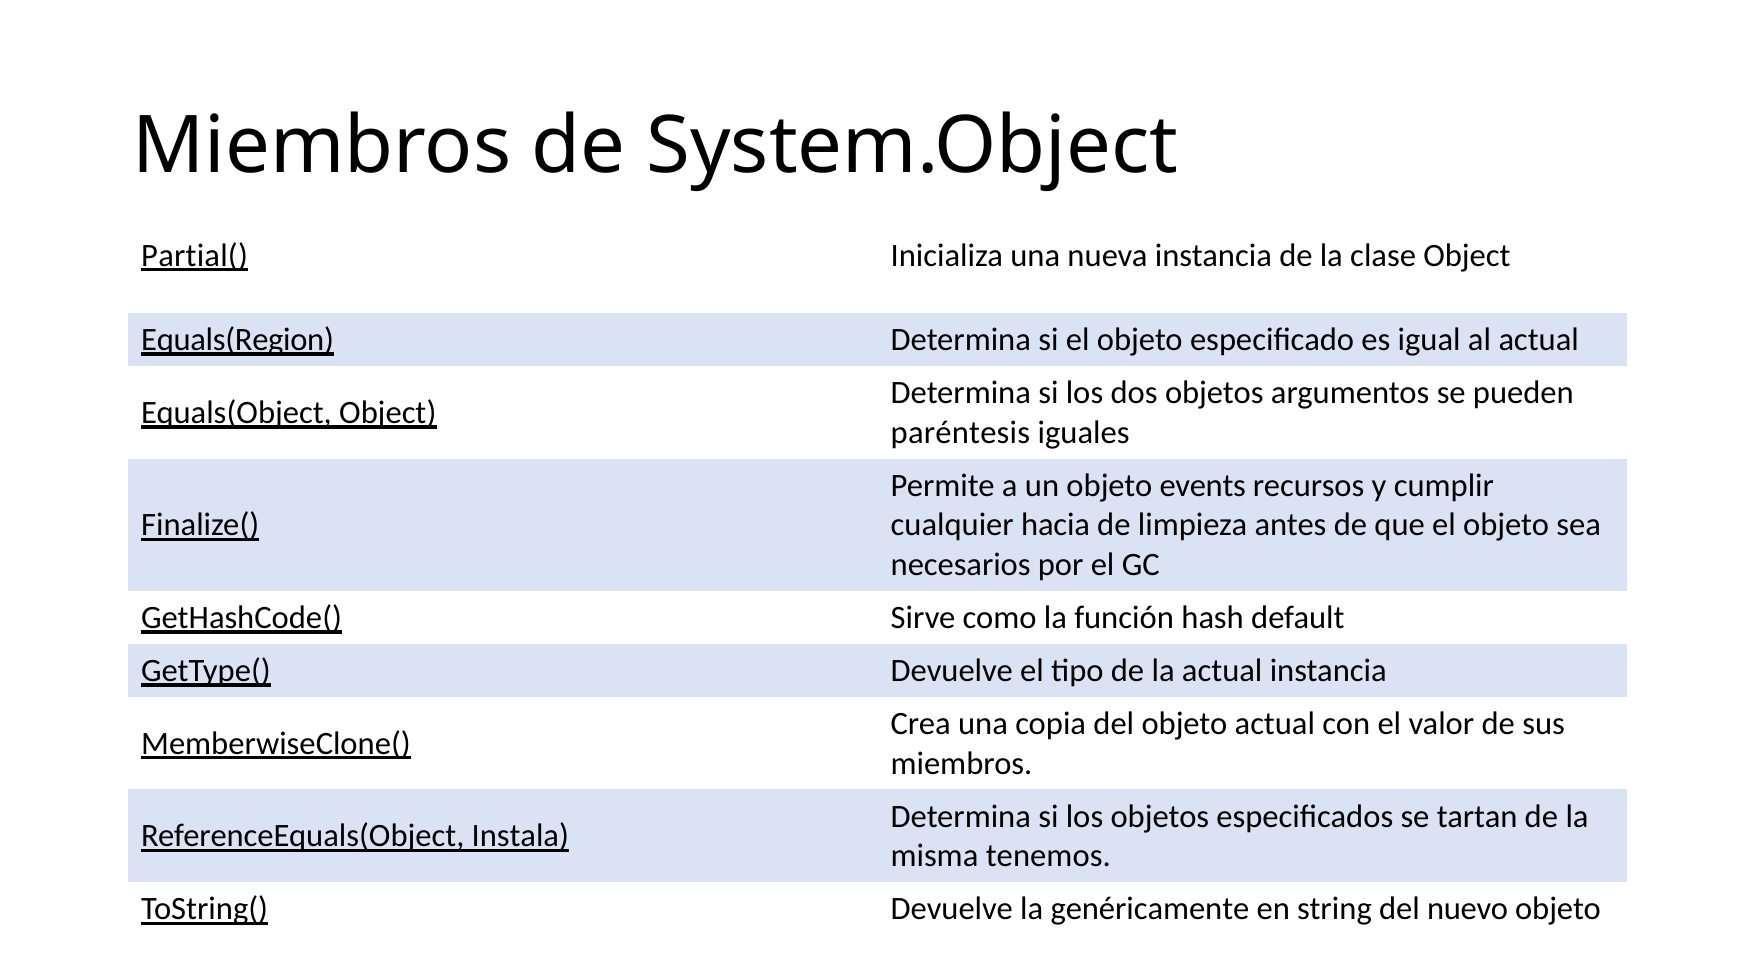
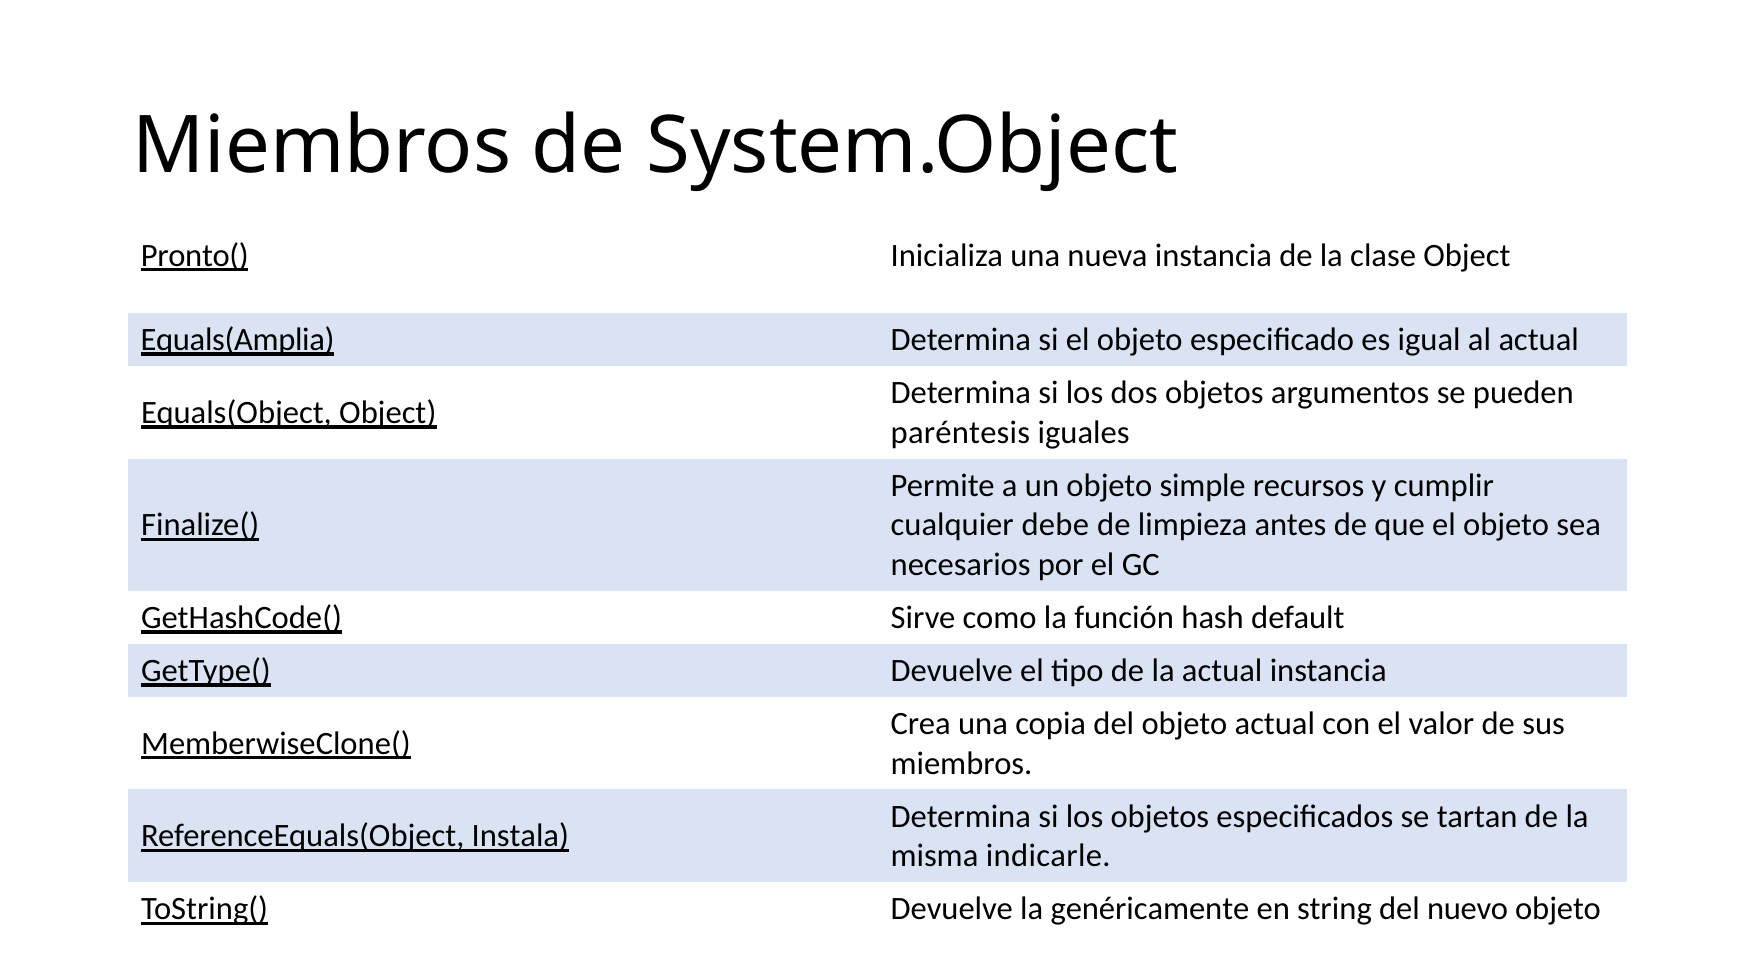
Partial(: Partial( -> Pronto( (195, 256)
Equals(Region: Equals(Region -> Equals(Amplia (238, 340)
events: events -> simple (1203, 485)
hacia: hacia -> debe (1055, 525)
tenemos: tenemos -> indicarle (1048, 856)
